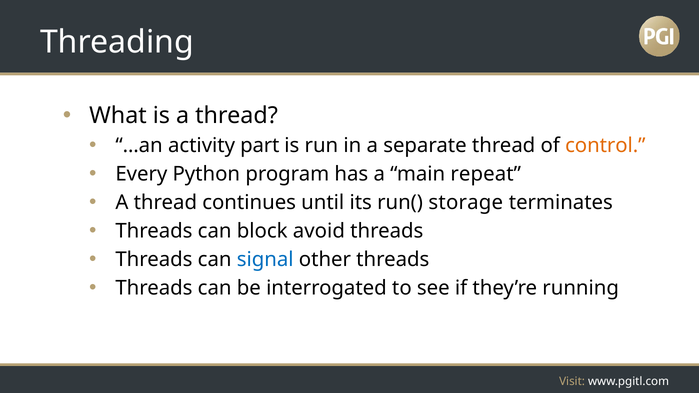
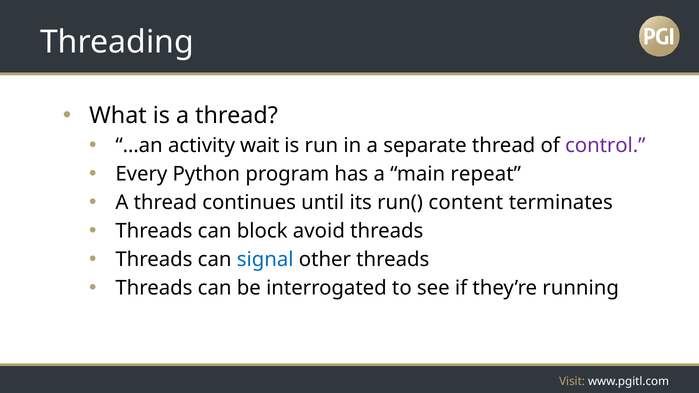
part: part -> wait (260, 146)
control colour: orange -> purple (605, 146)
storage: storage -> content (466, 203)
